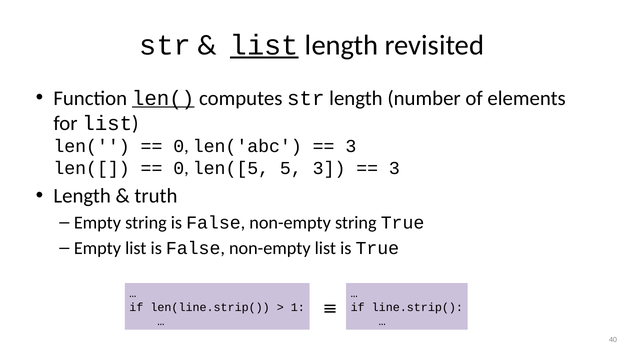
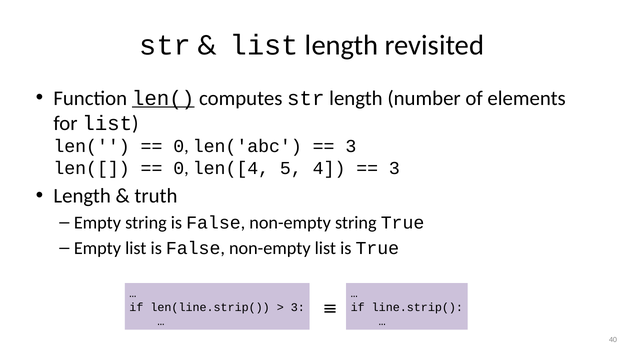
list underline: present -> none (264, 45)
len([5: len([5 -> len([4 (231, 168)
5 3: 3 -> 4 (329, 168)
1: 1 -> 3 (298, 307)
